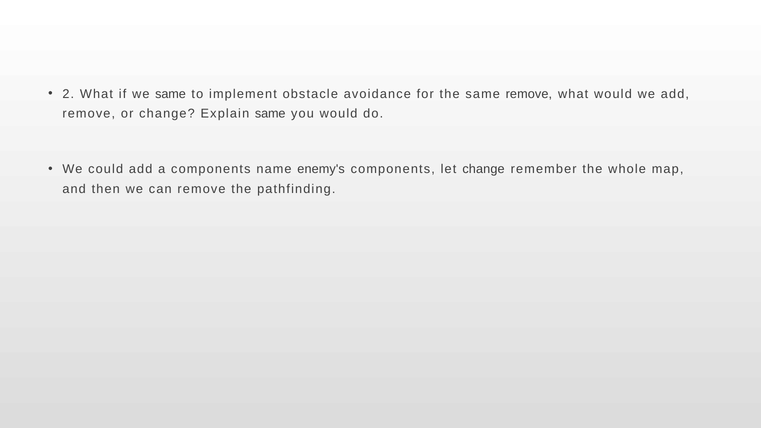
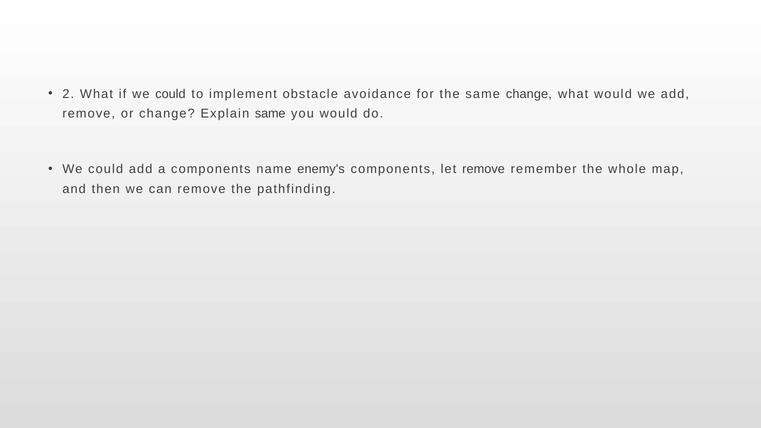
if we same: same -> could (170, 94)
same remove: remove -> change (529, 94)
let change: change -> remove (484, 169)
